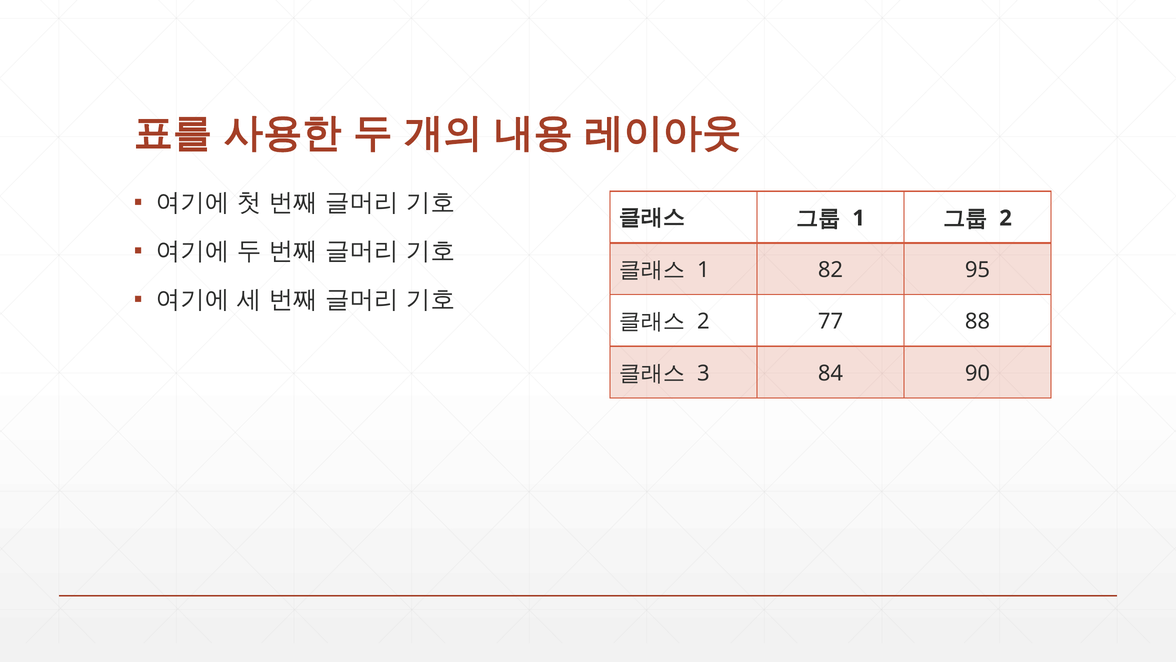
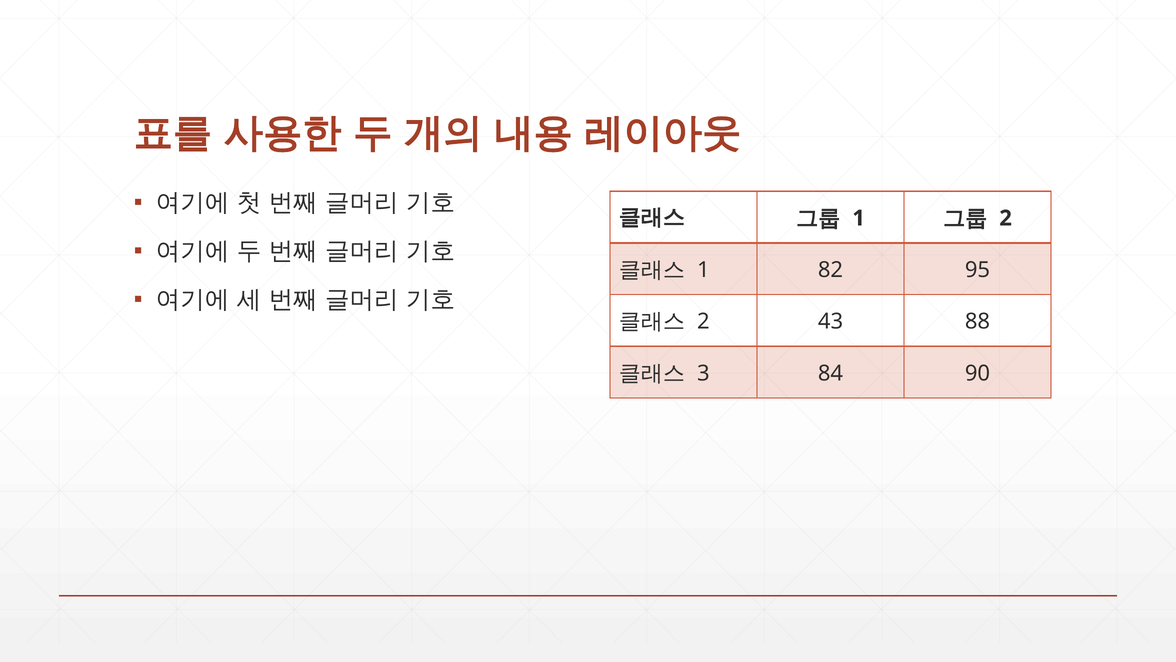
77: 77 -> 43 (831, 321)
